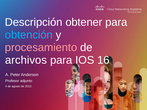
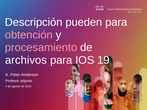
obtener: obtener -> pueden (84, 22)
obtención colour: light blue -> pink (29, 35)
16: 16 -> 19 (103, 60)
